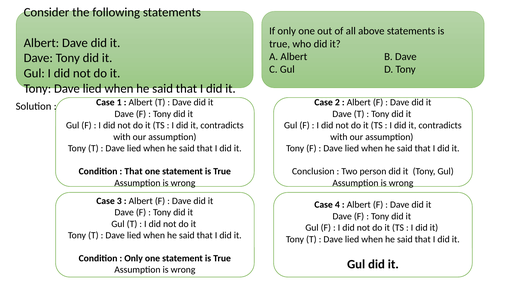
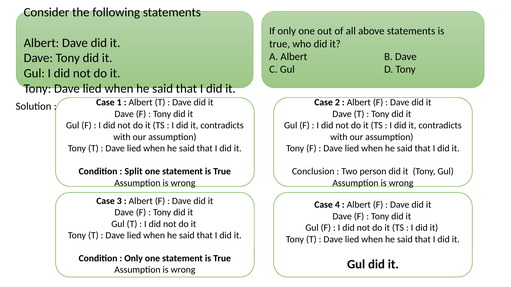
That: That -> Split (134, 172)
